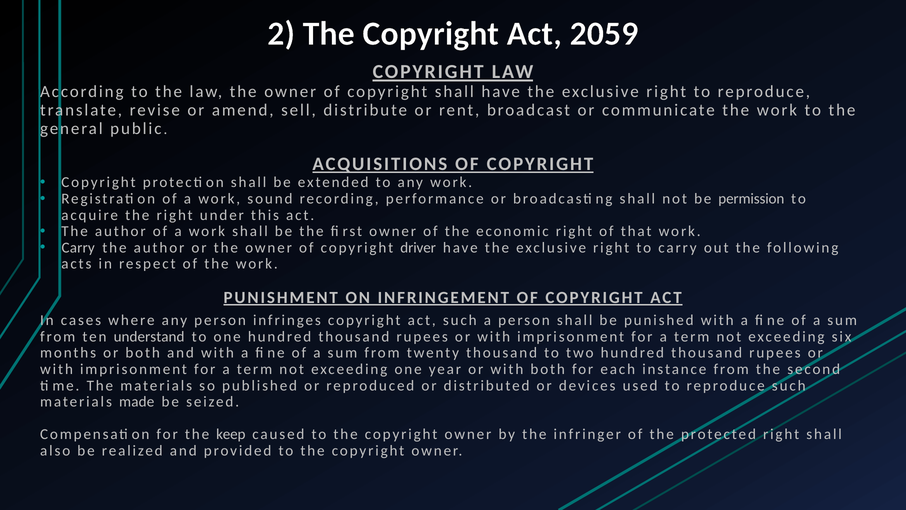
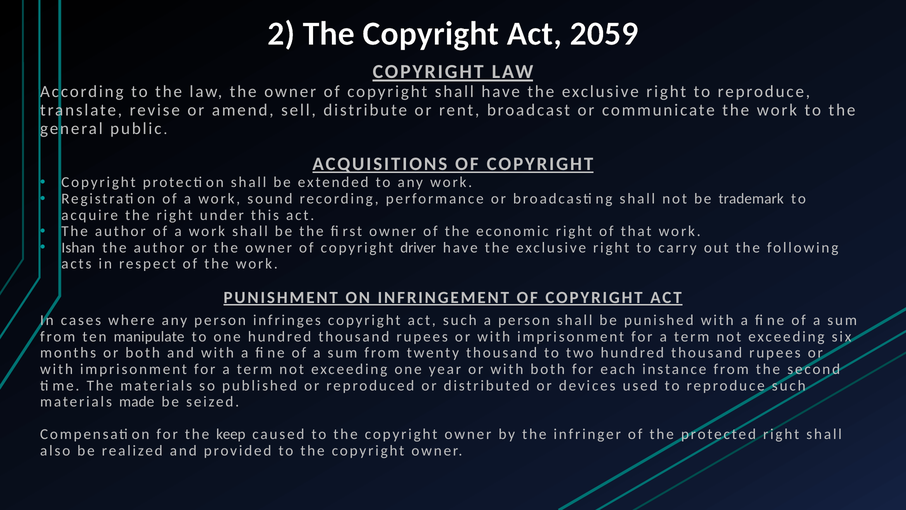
permission: permission -> trademark (751, 199)
Carry: Carry -> Ishan (78, 247)
understand: understand -> manipulate (149, 337)
